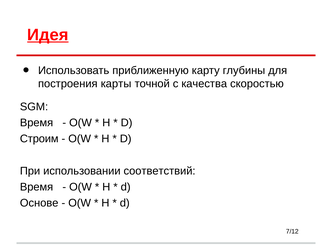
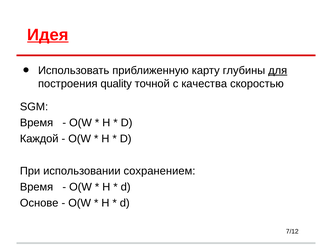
для underline: none -> present (278, 70)
карты: карты -> quality (116, 84)
Строим: Строим -> Каждой (39, 139)
соответствий: соответствий -> сохранением (160, 171)
